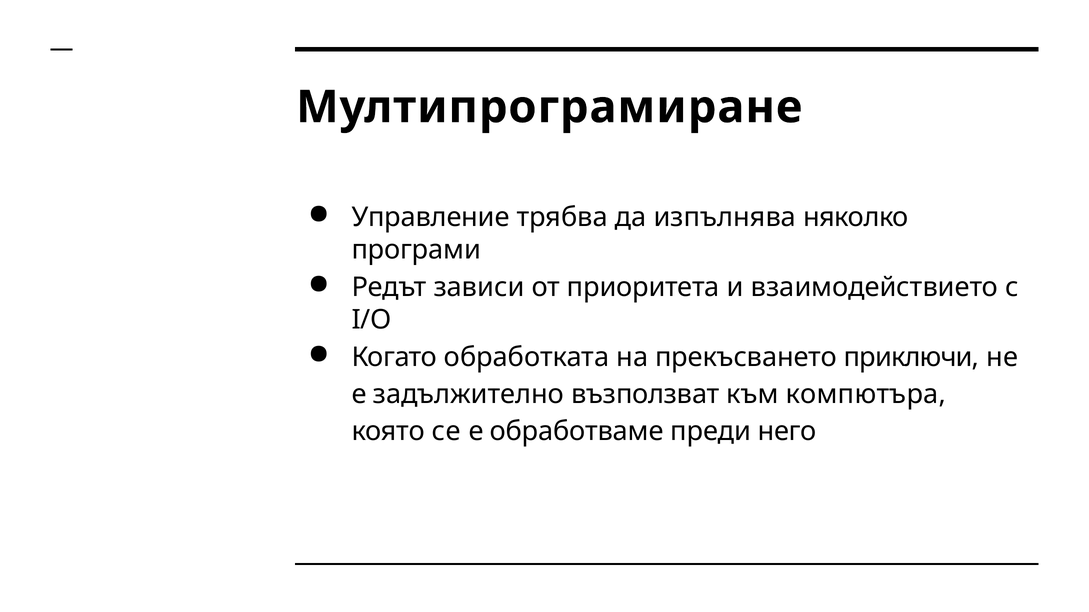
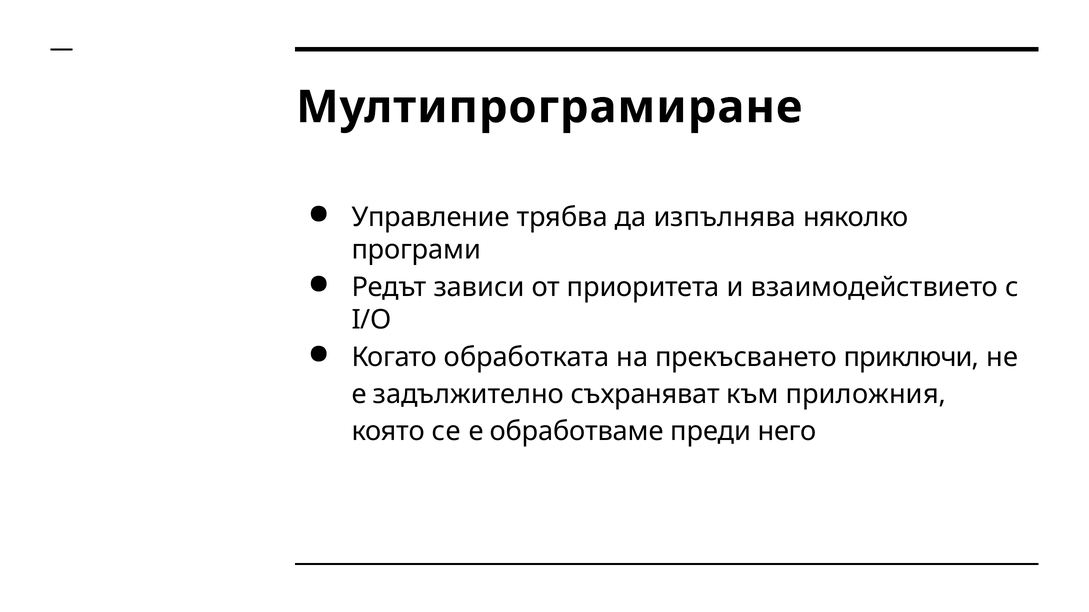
възползват: възползват -> съхраняват (645, 395)
компютъра: компютъра -> приложния (866, 395)
